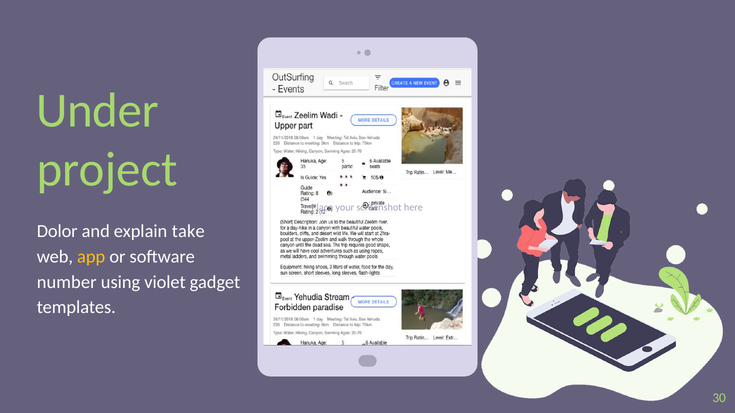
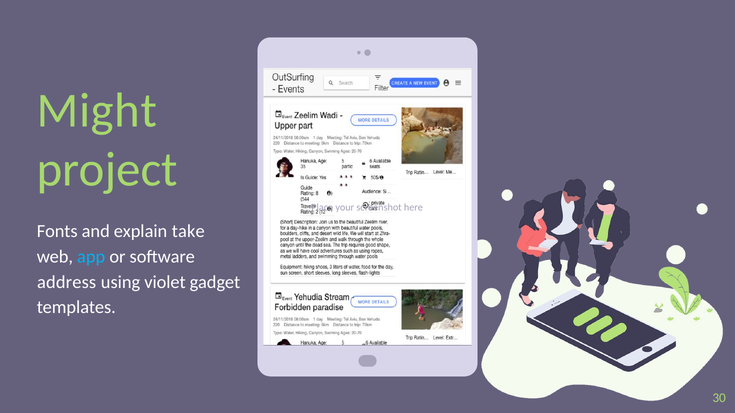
Under: Under -> Might (97, 111)
Dolor: Dolor -> Fonts (57, 232)
app colour: yellow -> light blue (91, 257)
number: number -> address (67, 282)
